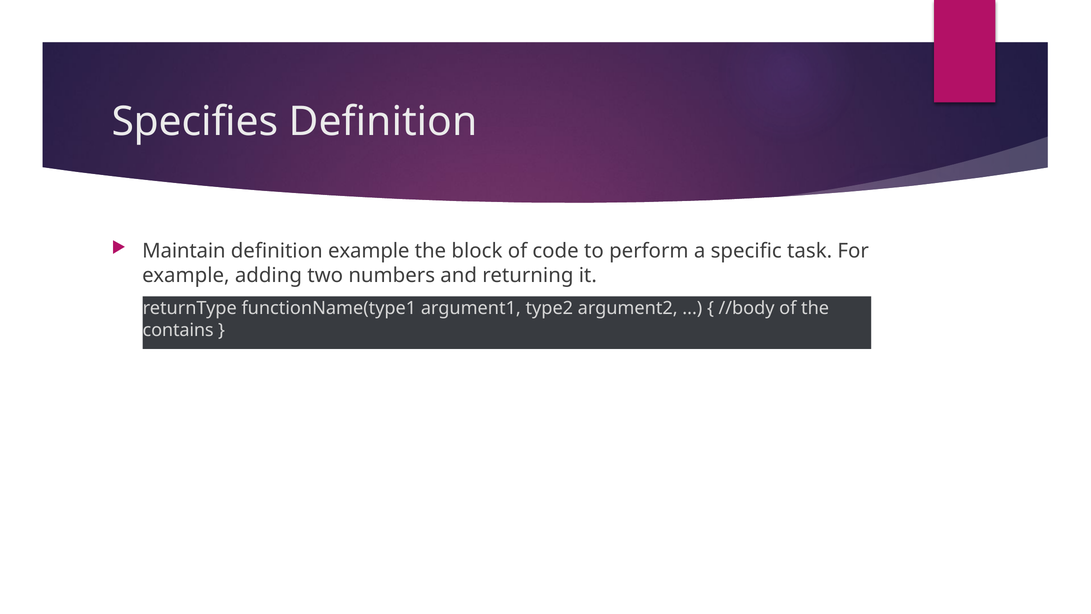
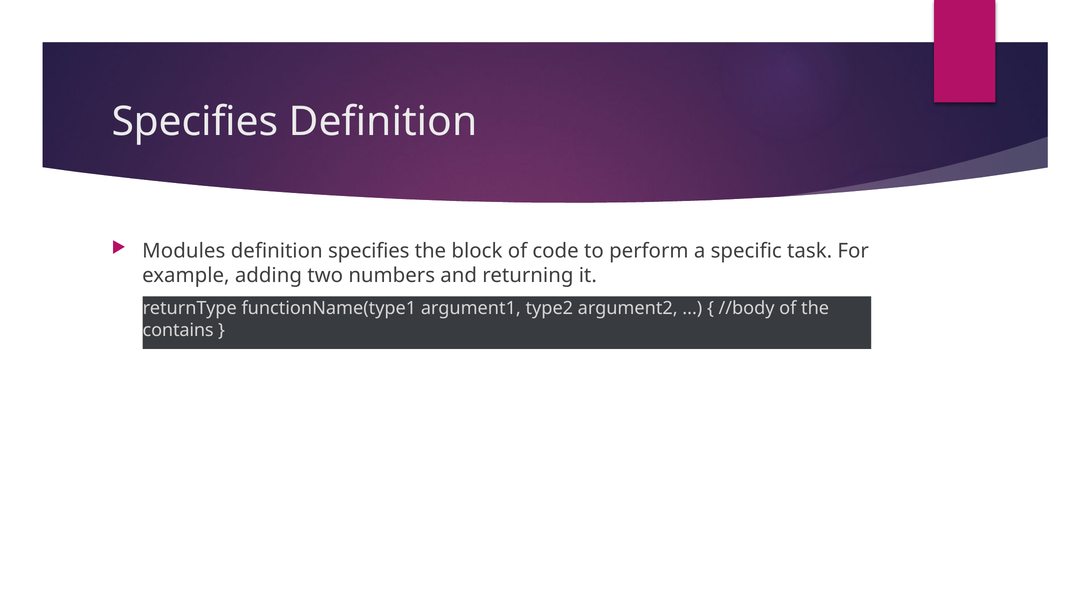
Maintain: Maintain -> Modules (184, 251)
definition example: example -> specifies (369, 251)
